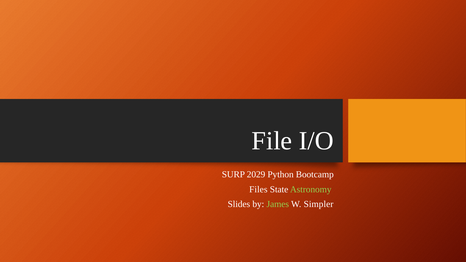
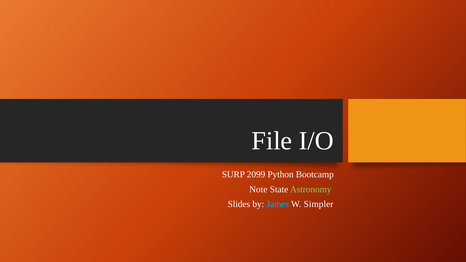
2029: 2029 -> 2099 (256, 175)
Files: Files -> Note (258, 189)
James colour: light green -> light blue (278, 204)
